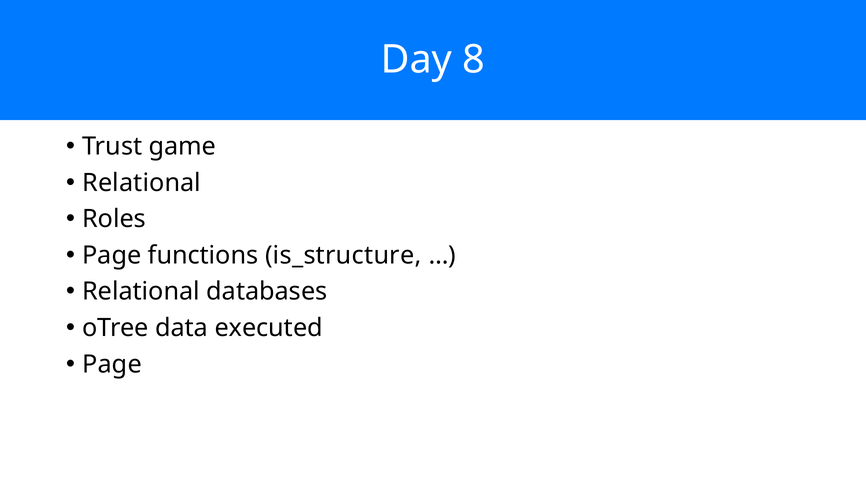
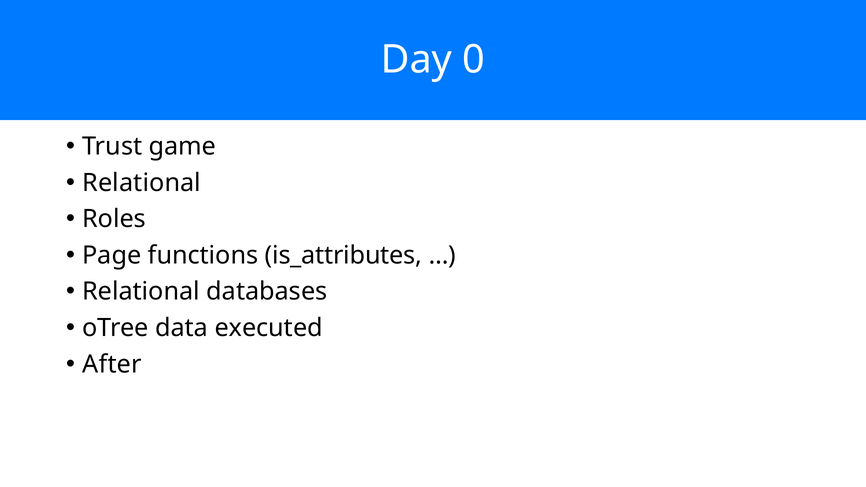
8: 8 -> 0 (474, 60)
is_structure: is_structure -> is_attributes (343, 255)
Page: Page -> After (112, 364)
